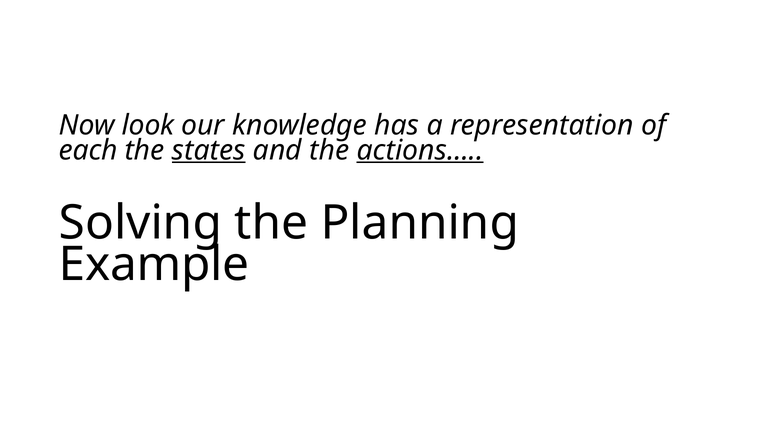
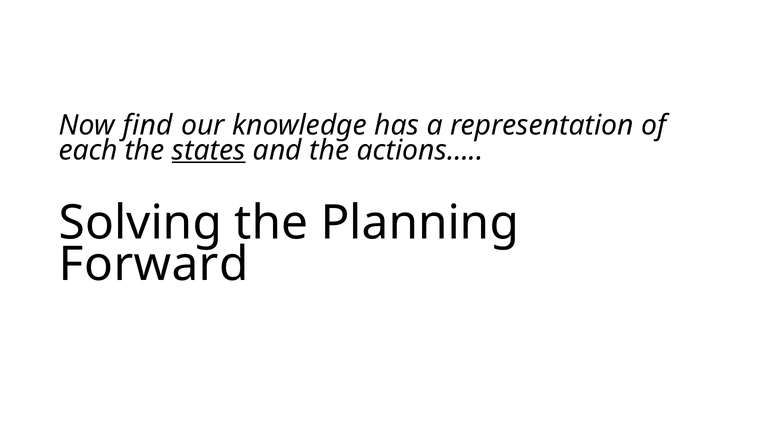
look: look -> find (148, 126)
actions… underline: present -> none (420, 150)
Example: Example -> Forward (154, 264)
